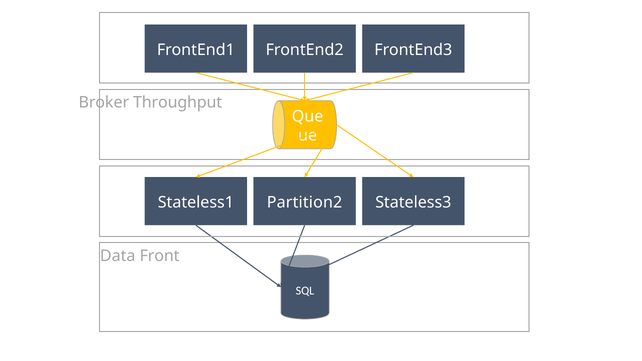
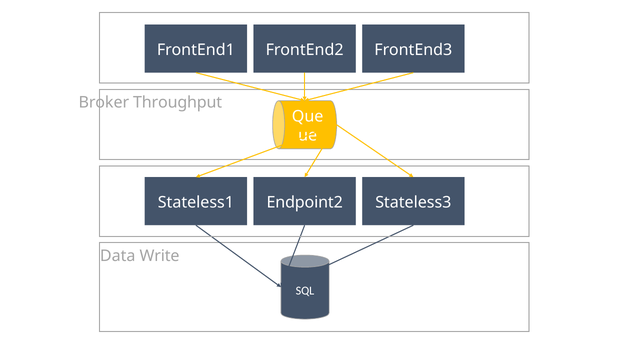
Partition2: Partition2 -> Endpoint2 (305, 202)
Front: Front -> Write (160, 256)
